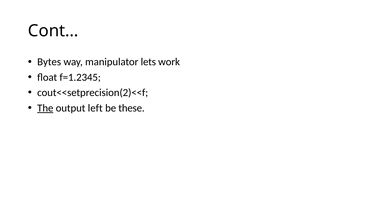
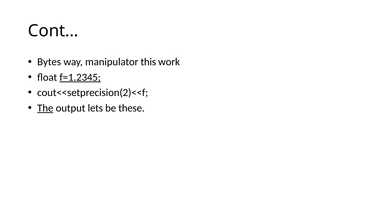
lets: lets -> this (148, 62)
f=1.2345 underline: none -> present (80, 77)
left: left -> lets (95, 108)
